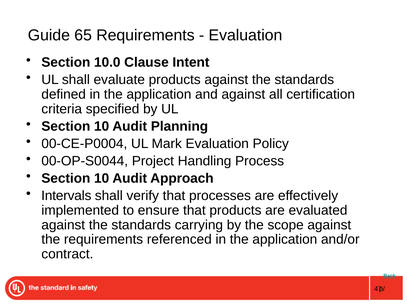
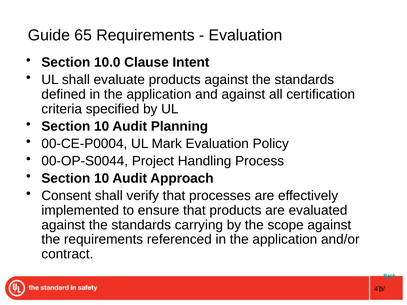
Intervals: Intervals -> Consent (66, 196)
